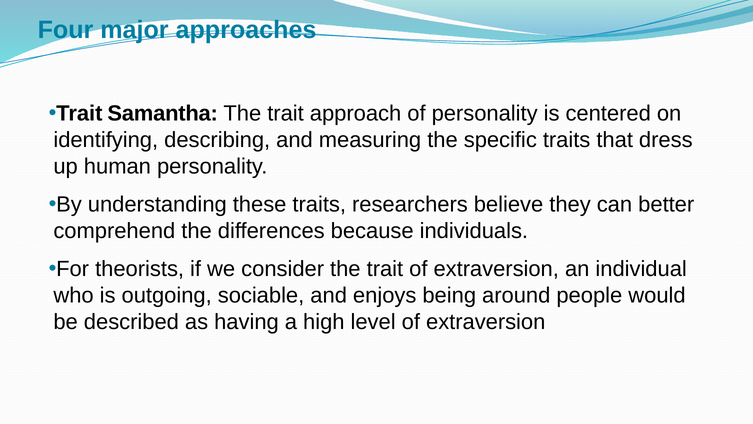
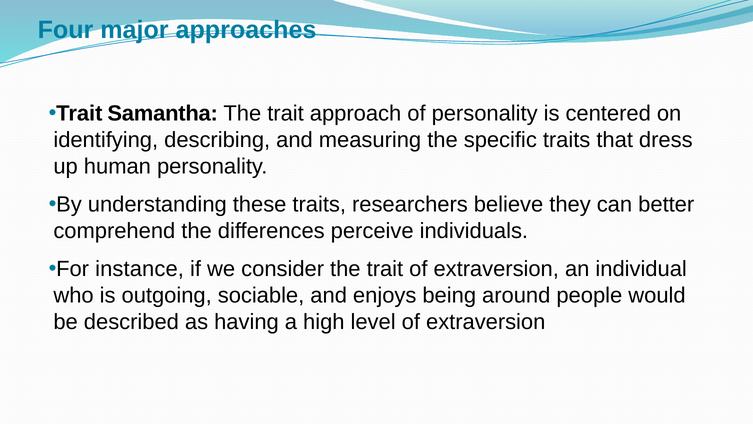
because: because -> perceive (372, 231)
theorists: theorists -> instance (140, 269)
